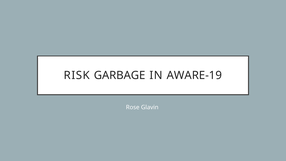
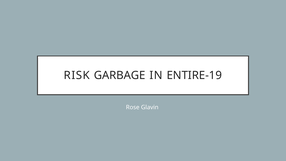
AWARE-19: AWARE-19 -> ENTIRE-19 (194, 75)
